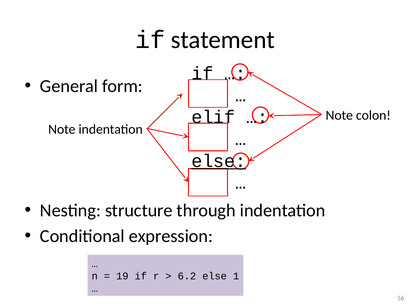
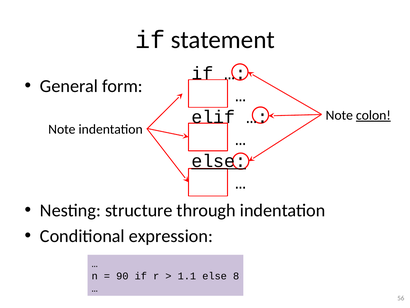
colon underline: none -> present (373, 115)
19: 19 -> 90 (122, 276)
6.2: 6.2 -> 1.1 (187, 276)
1: 1 -> 8 (236, 276)
